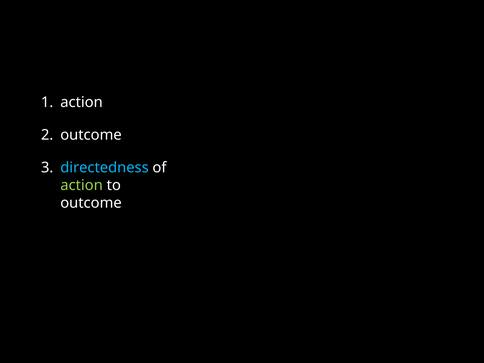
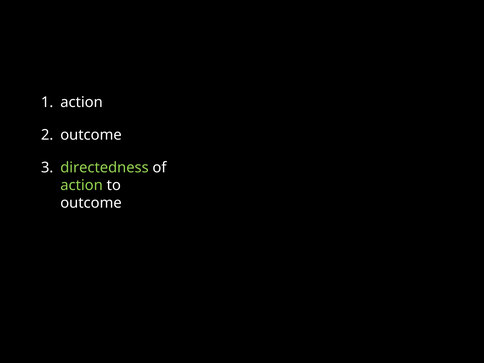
directedness colour: light blue -> light green (104, 167)
